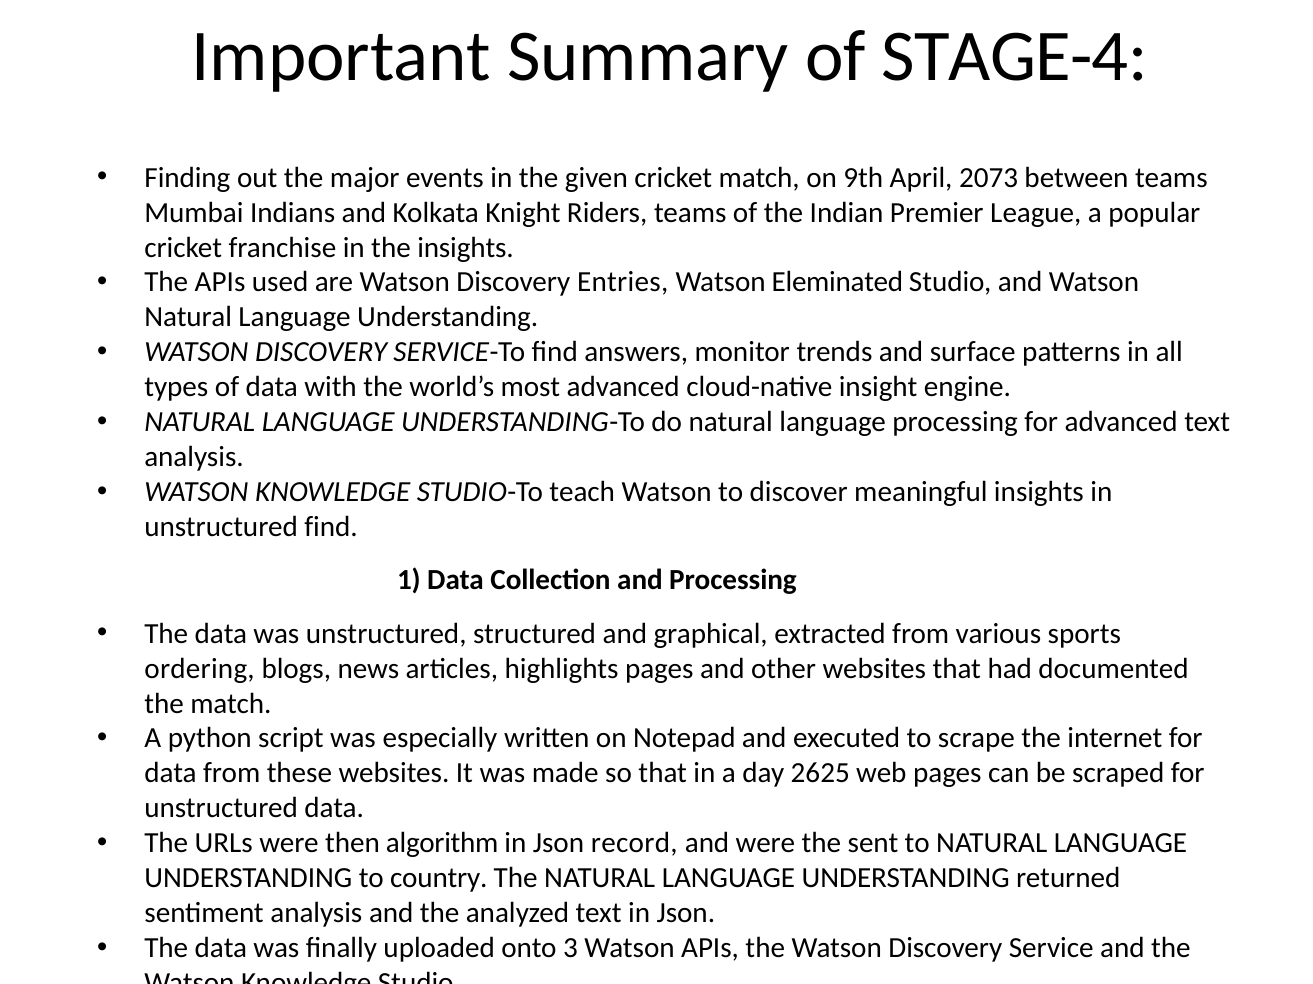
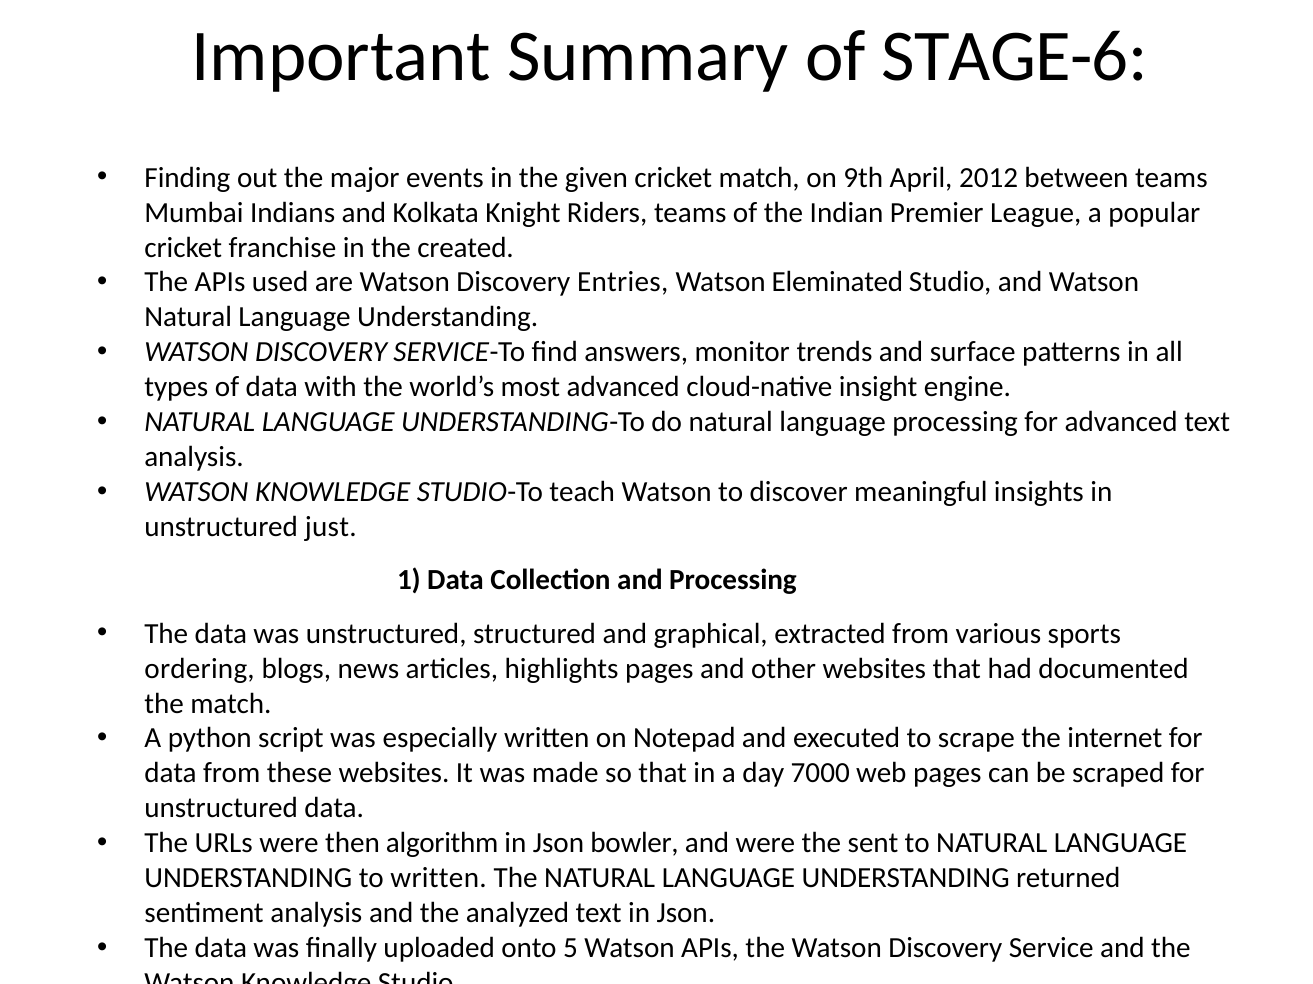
STAGE-4: STAGE-4 -> STAGE-6 (1014, 57)
2073: 2073 -> 2012 (989, 178)
the insights: insights -> created (466, 248)
unstructured find: find -> just (331, 528)
2625: 2625 -> 7000 (820, 774)
record: record -> bowler (635, 844)
to country: country -> written (439, 879)
3: 3 -> 5 (571, 949)
